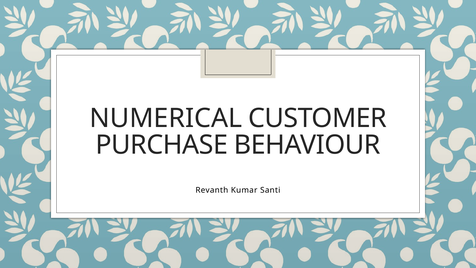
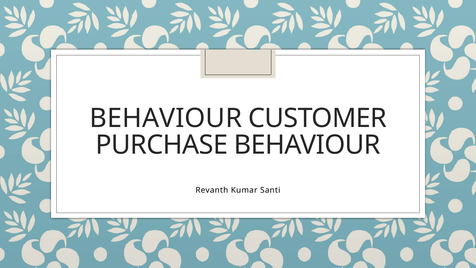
NUMERICAL: NUMERICAL -> BEHAVIOUR (166, 118)
